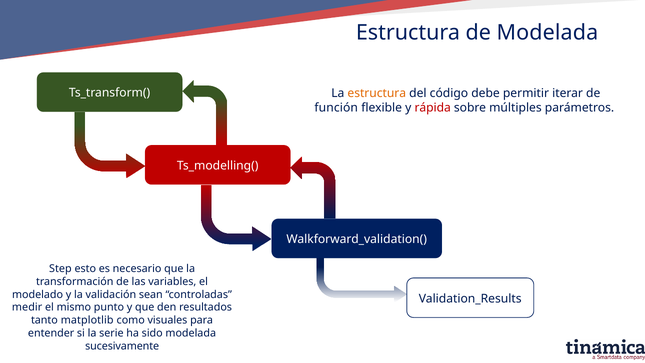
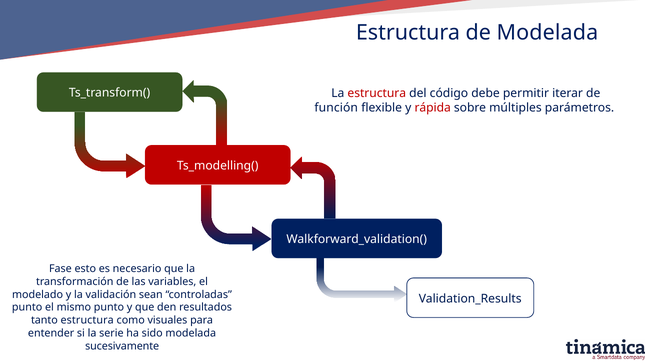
estructura colour: orange -> red (377, 93)
Step: Step -> Fase (60, 269)
medir: medir -> punto (27, 307)
tanto matplotlib: matplotlib -> estructura (87, 320)
